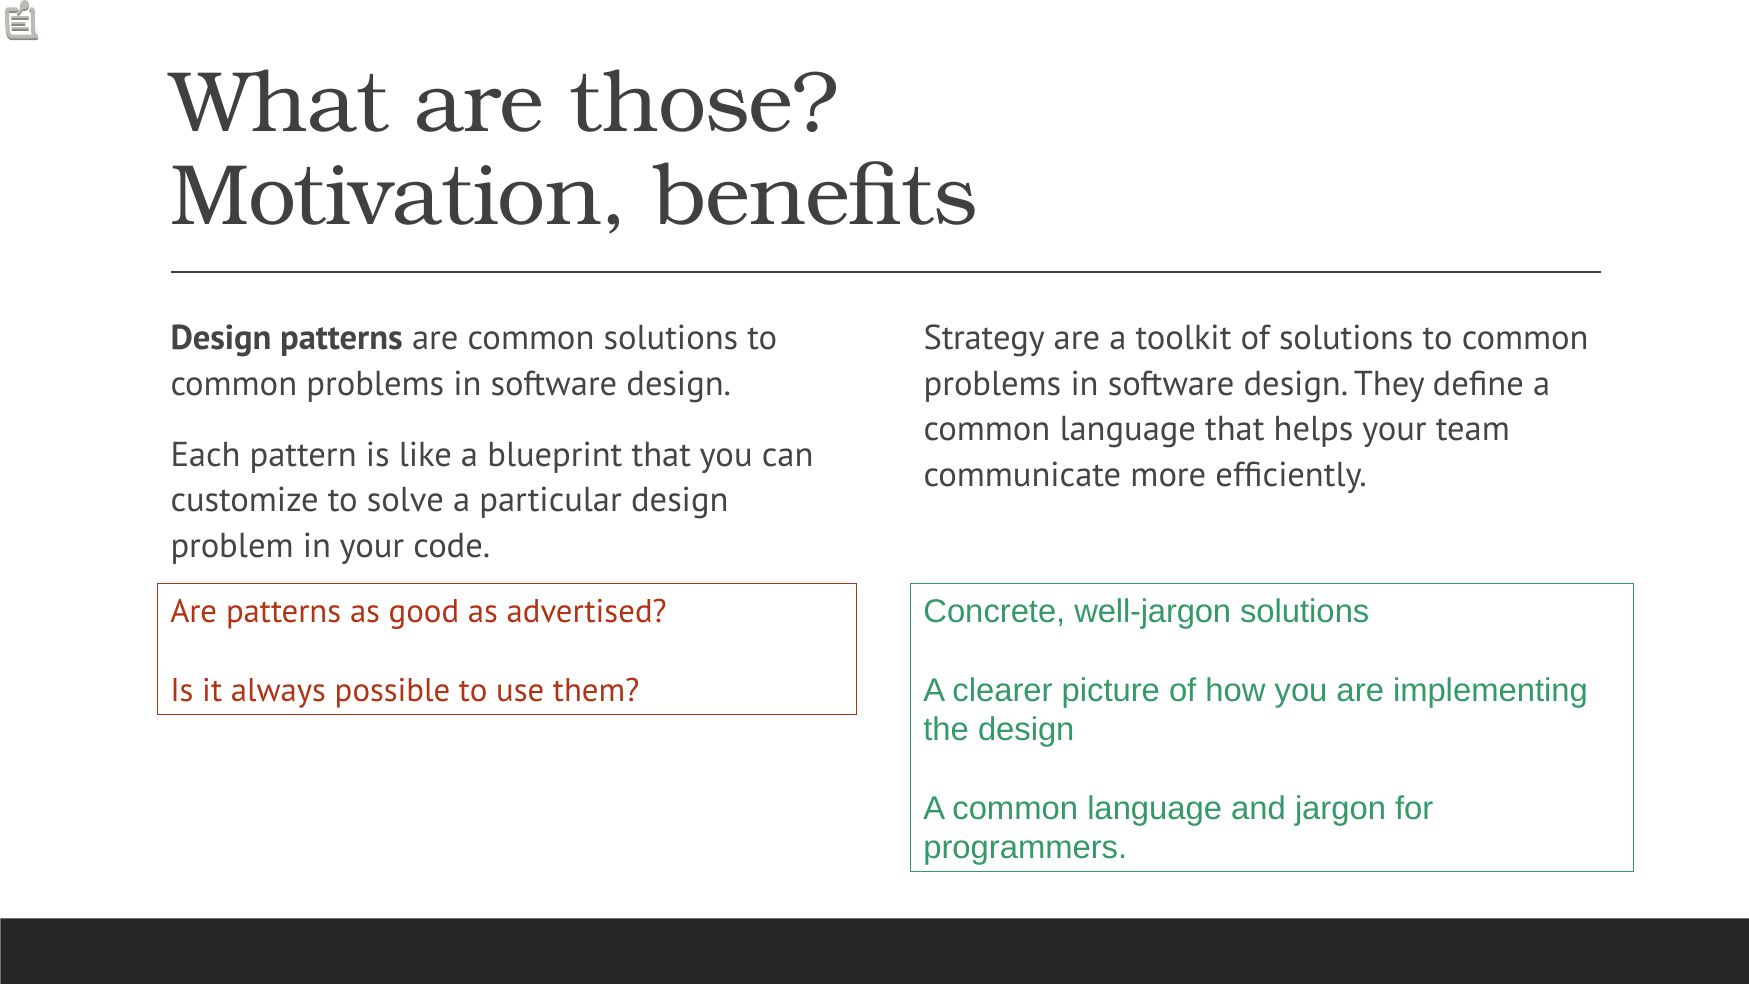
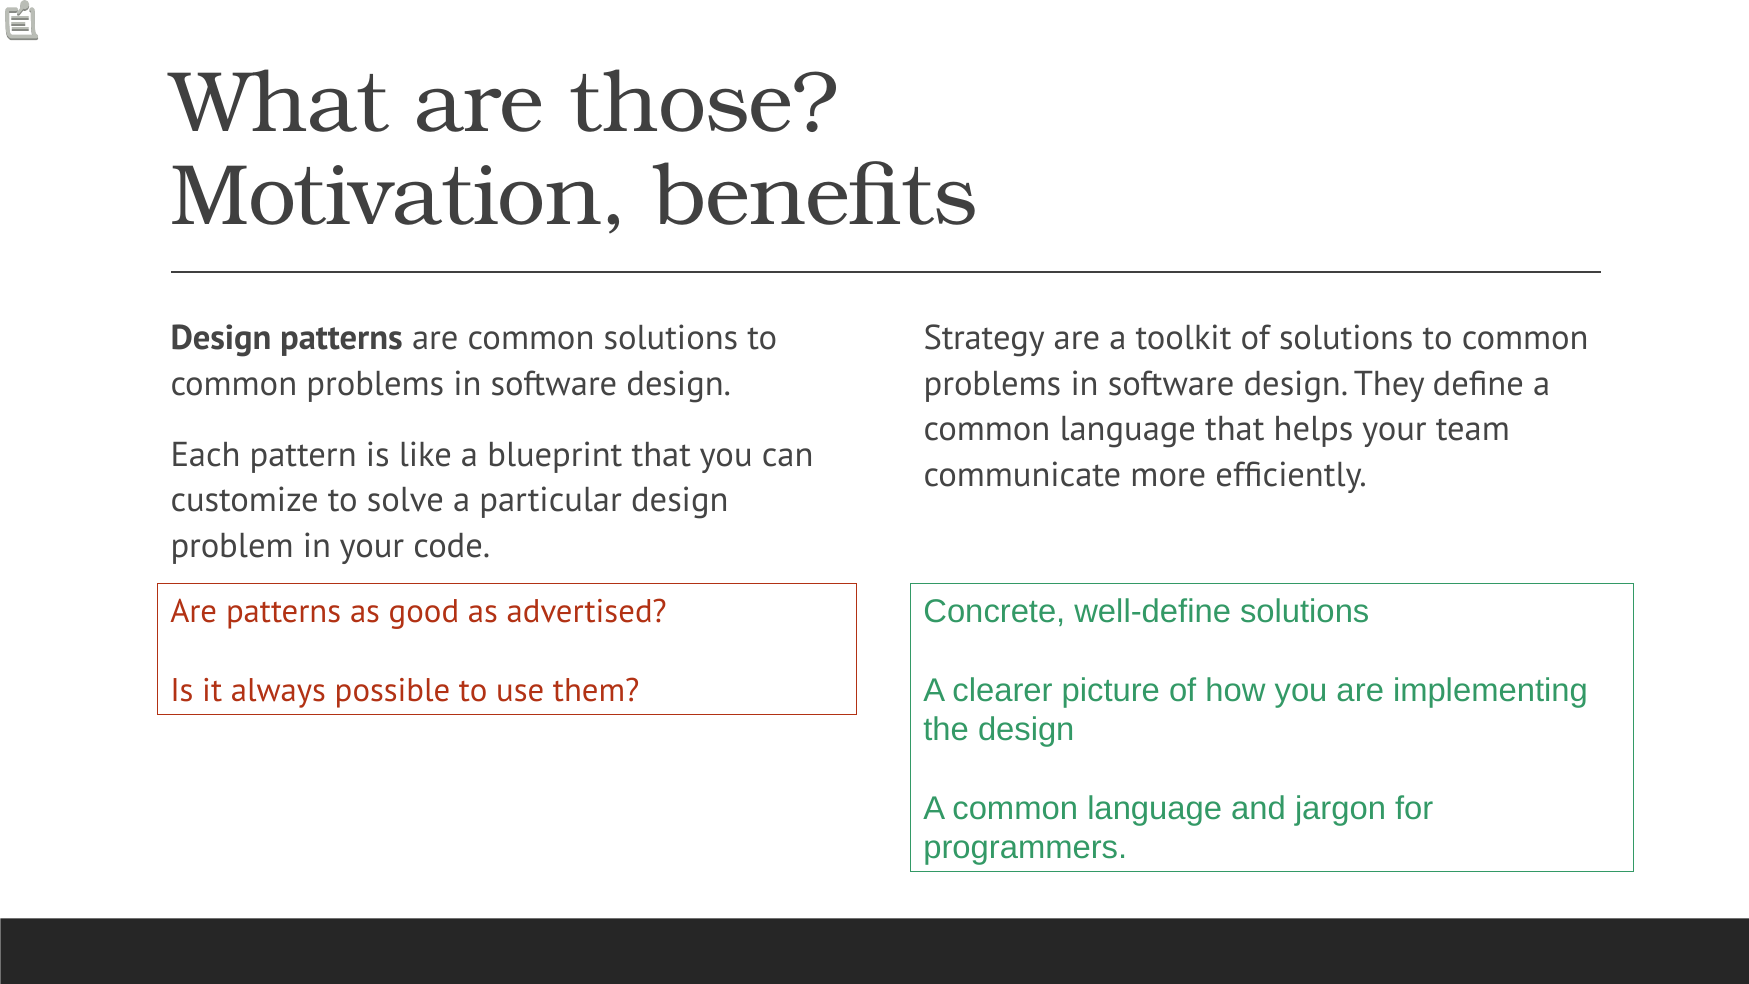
well-jargon: well-jargon -> well-define (1153, 612)
